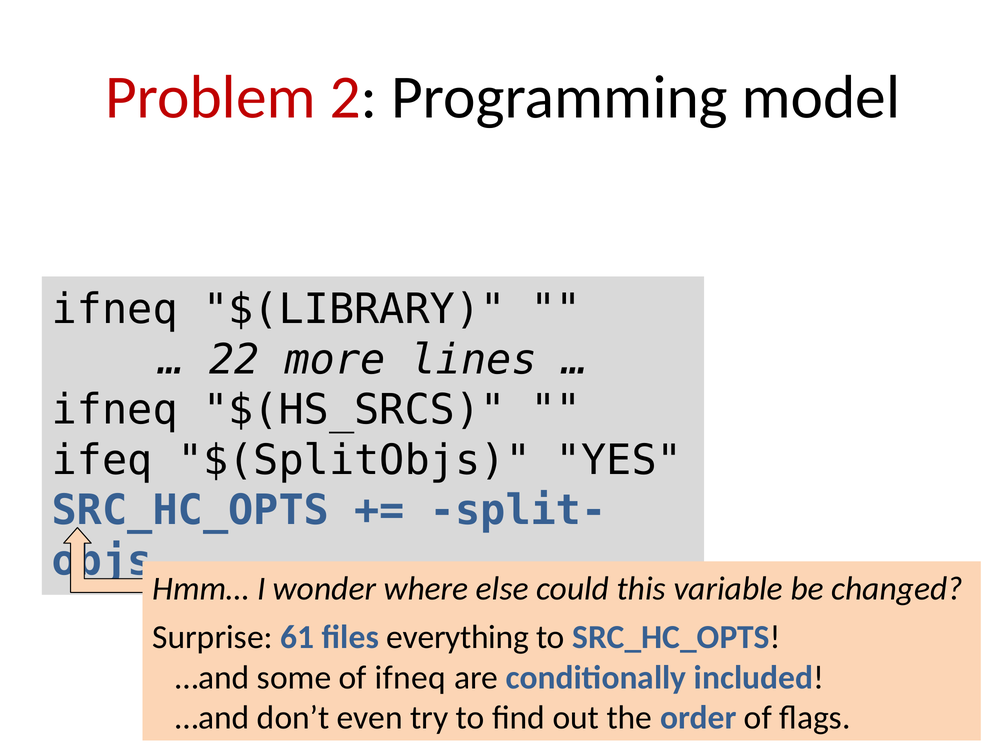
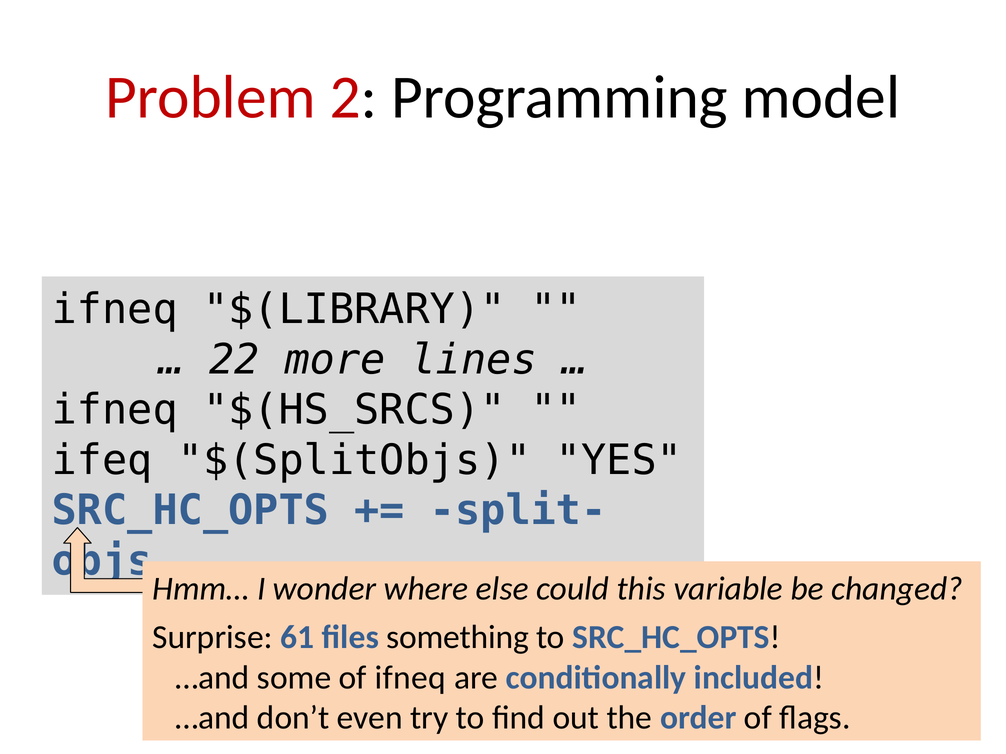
everything: everything -> something (458, 638)
